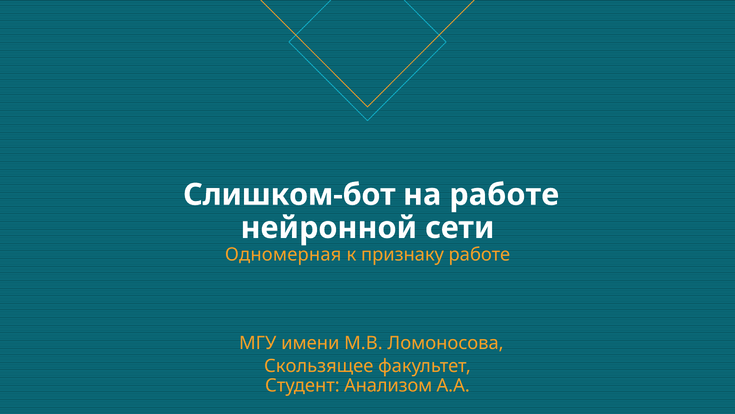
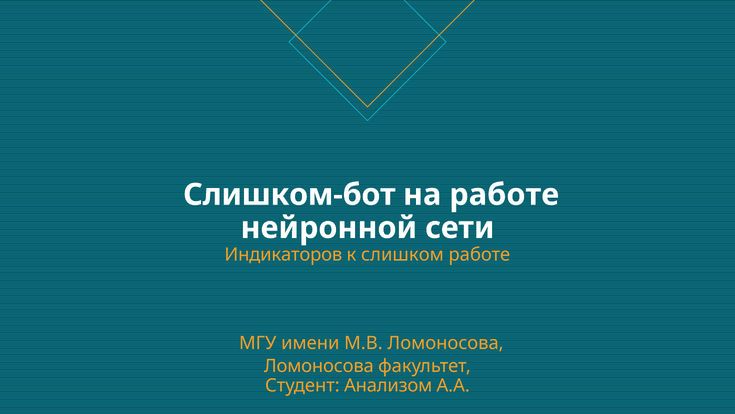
Одномерная: Одномерная -> Индикаторов (283, 254)
признаку: признаку -> слишком (402, 254)
Скользящее: Скользящее -> Ломоносова (319, 365)
